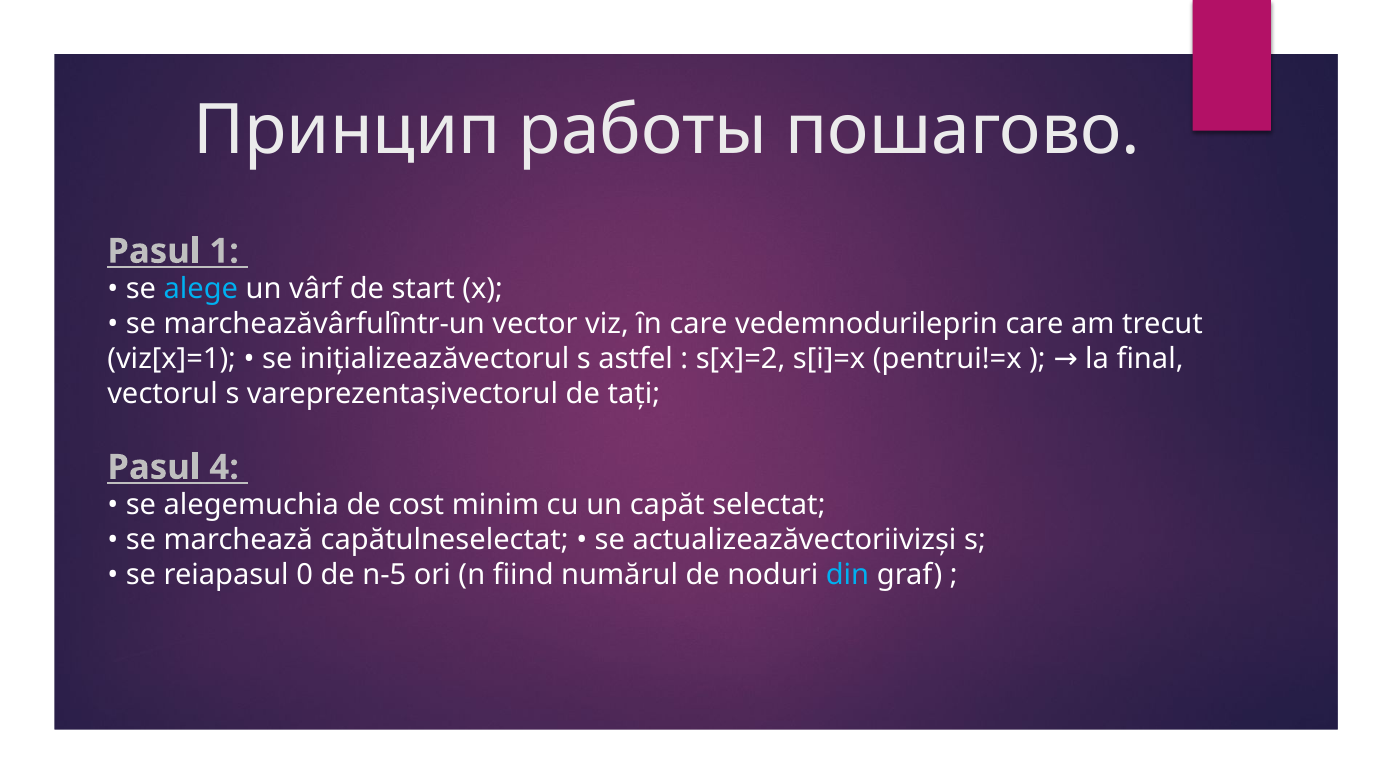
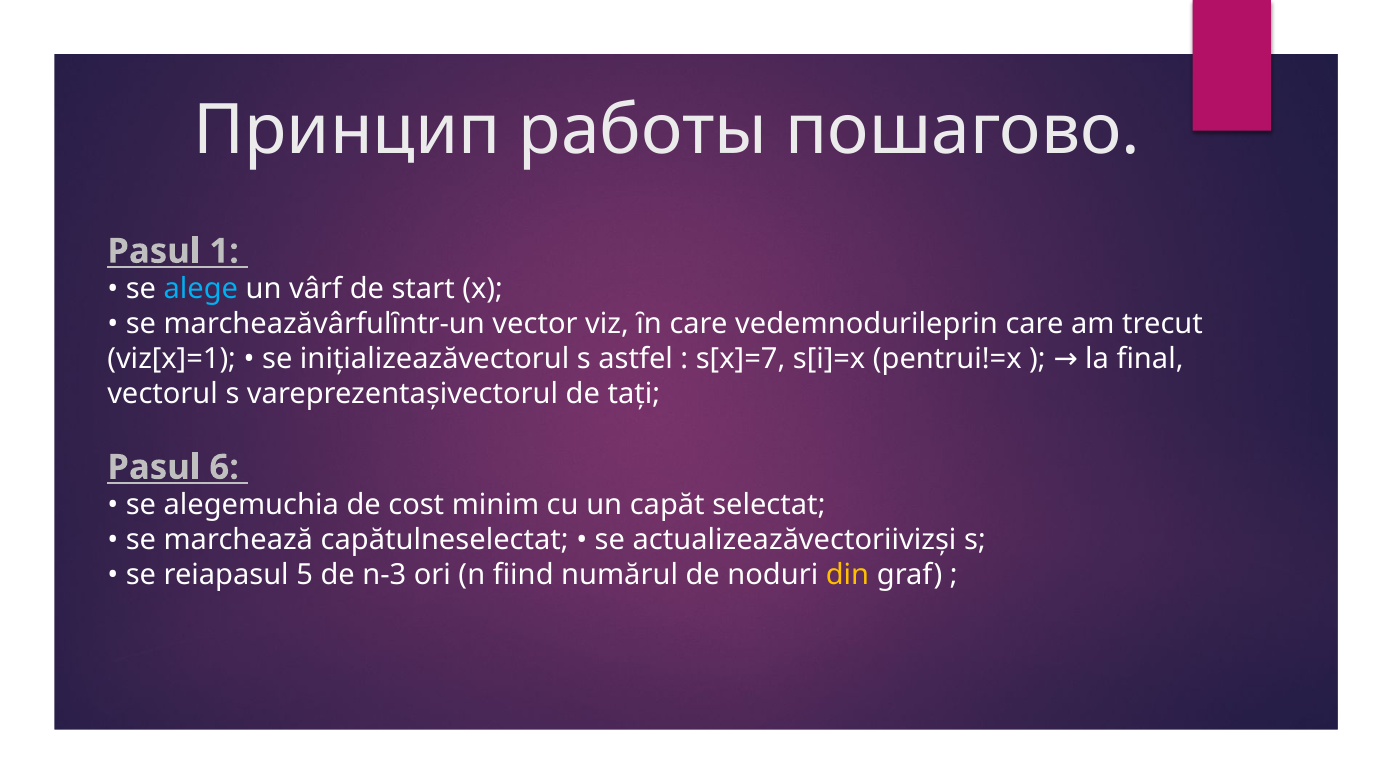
s[x]=2: s[x]=2 -> s[x]=7 (741, 359)
4: 4 -> 6 (224, 467)
0: 0 -> 5 (305, 575)
n-5: n-5 -> n-3 (384, 575)
din colour: light blue -> yellow (848, 575)
